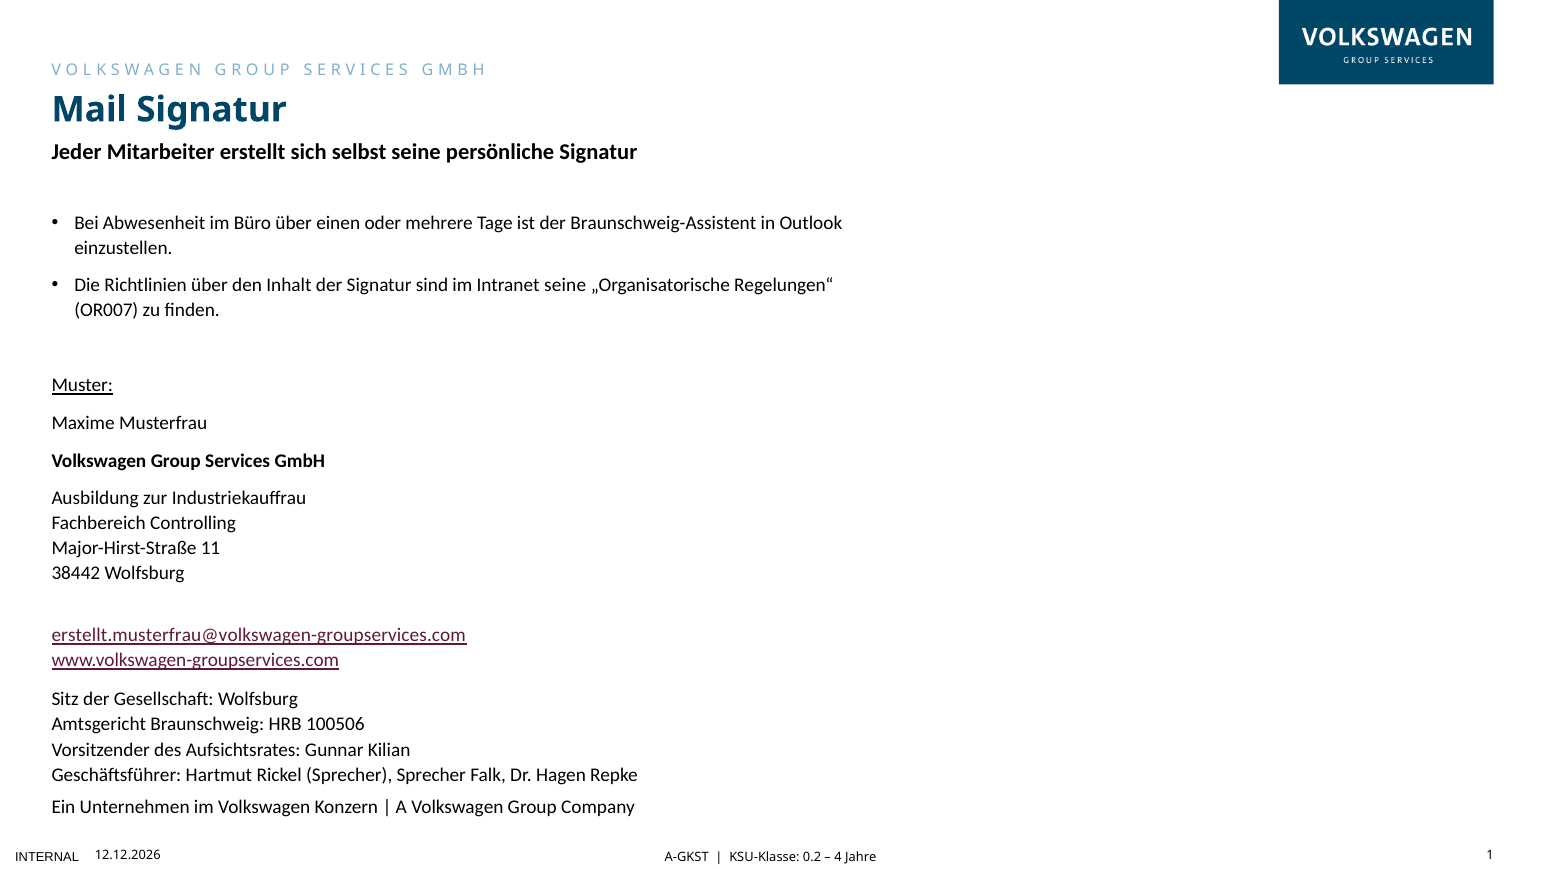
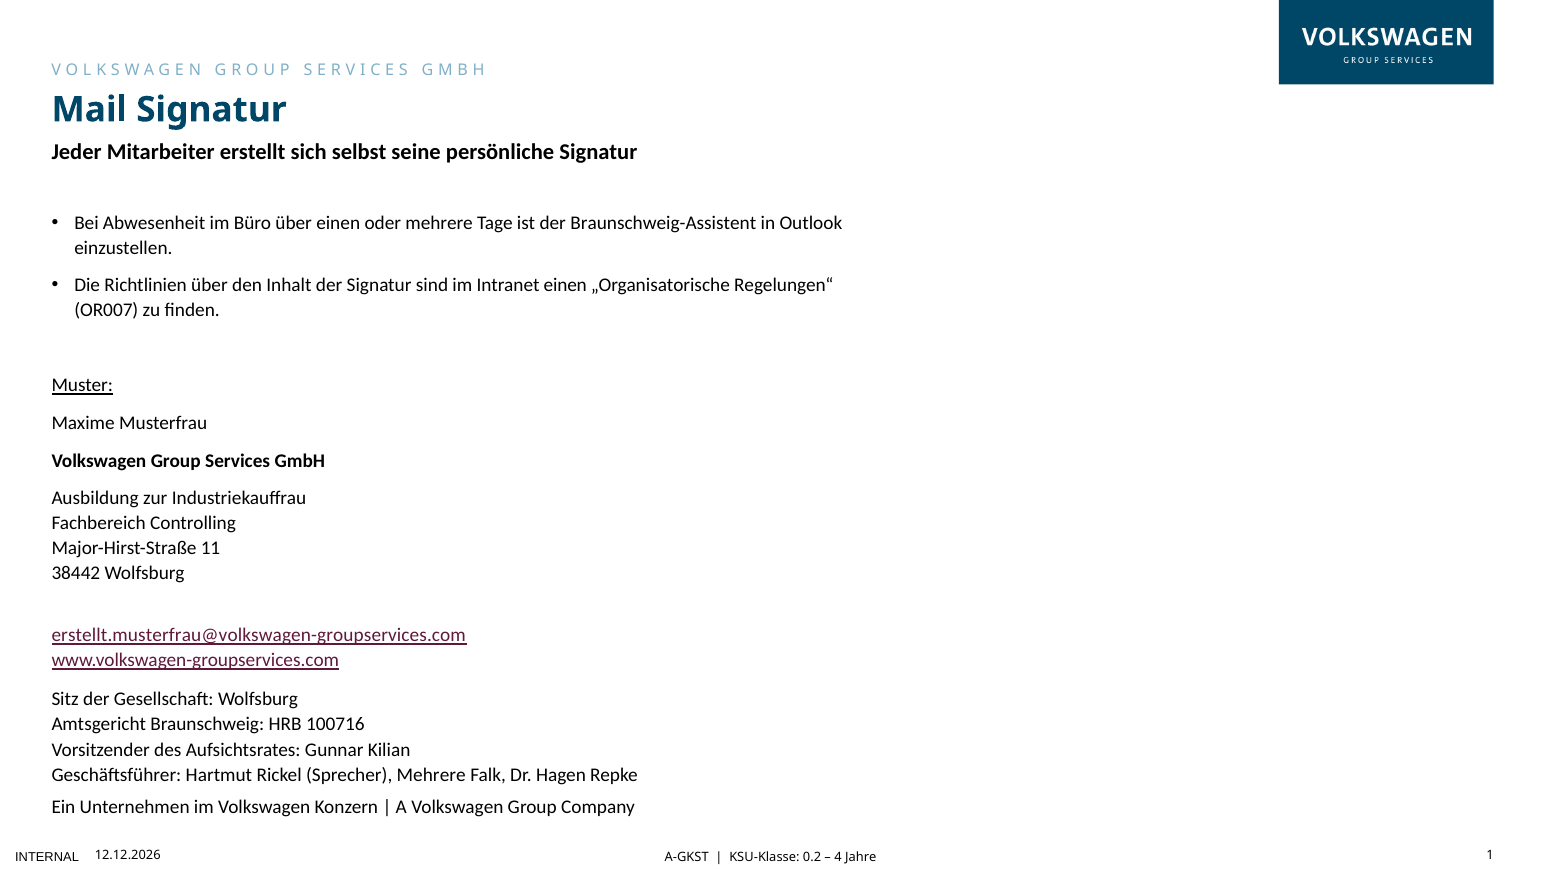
Intranet seine: seine -> einen (565, 286)
100506: 100506 -> 100716 (335, 725)
Sprecher Sprecher: Sprecher -> Mehrere (431, 776)
